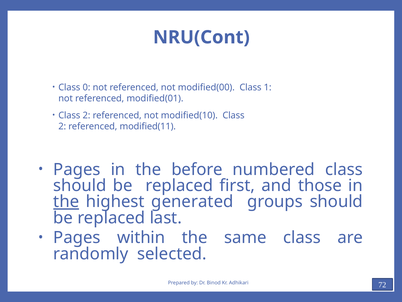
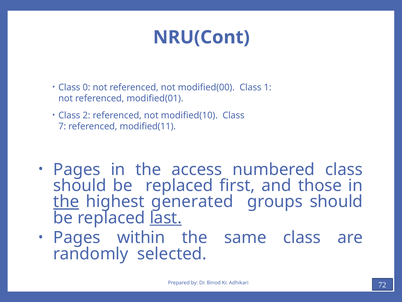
2: 2 -> 7 (62, 126)
before: before -> access (197, 169)
last underline: none -> present (166, 218)
